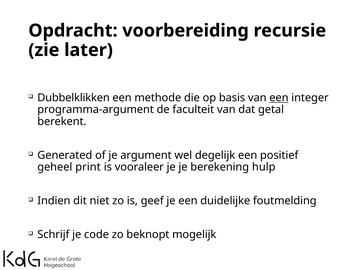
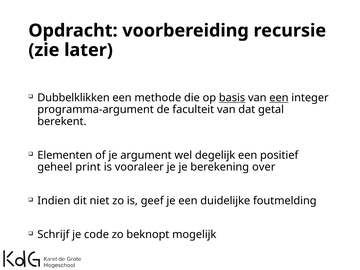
basis underline: none -> present (232, 98)
Generated: Generated -> Elementen (65, 155)
hulp: hulp -> over (264, 167)
